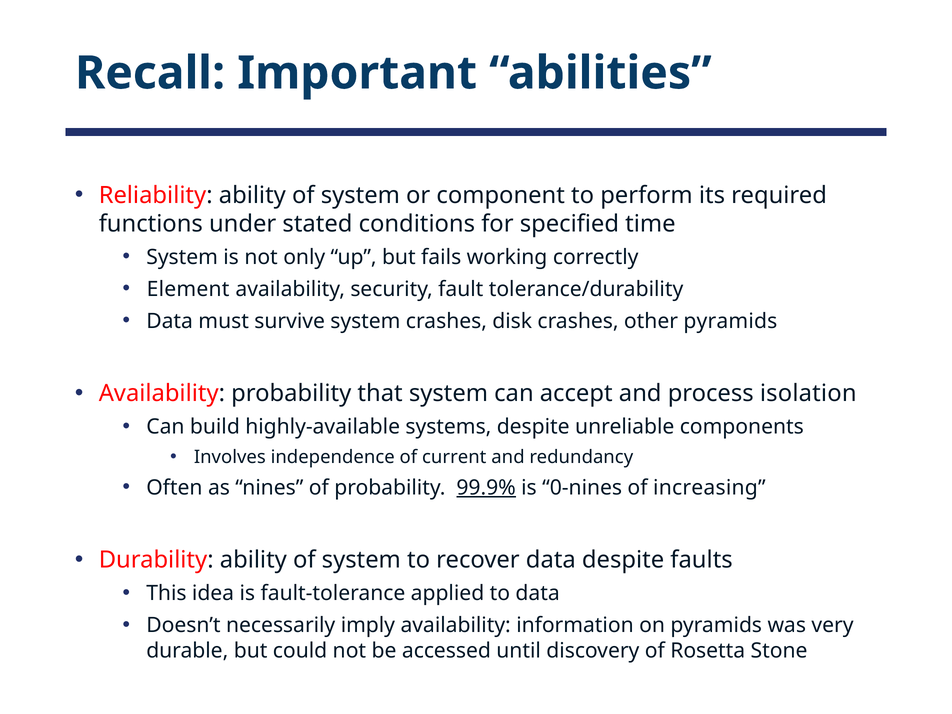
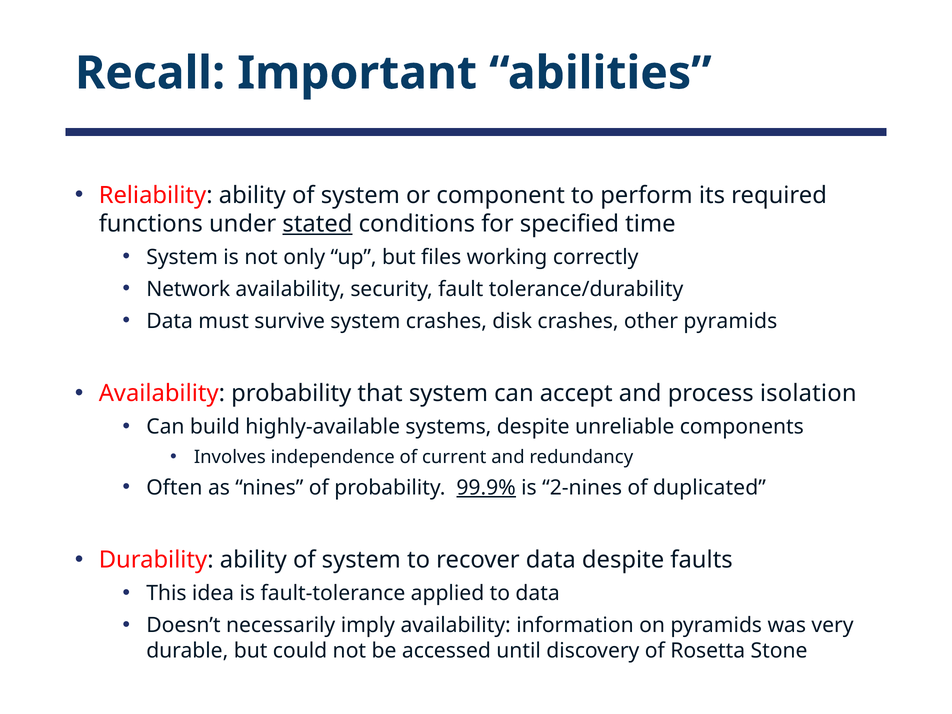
stated underline: none -> present (317, 224)
fails: fails -> files (441, 257)
Element: Element -> Network (188, 289)
0-nines: 0-nines -> 2-nines (582, 488)
increasing: increasing -> duplicated (709, 488)
